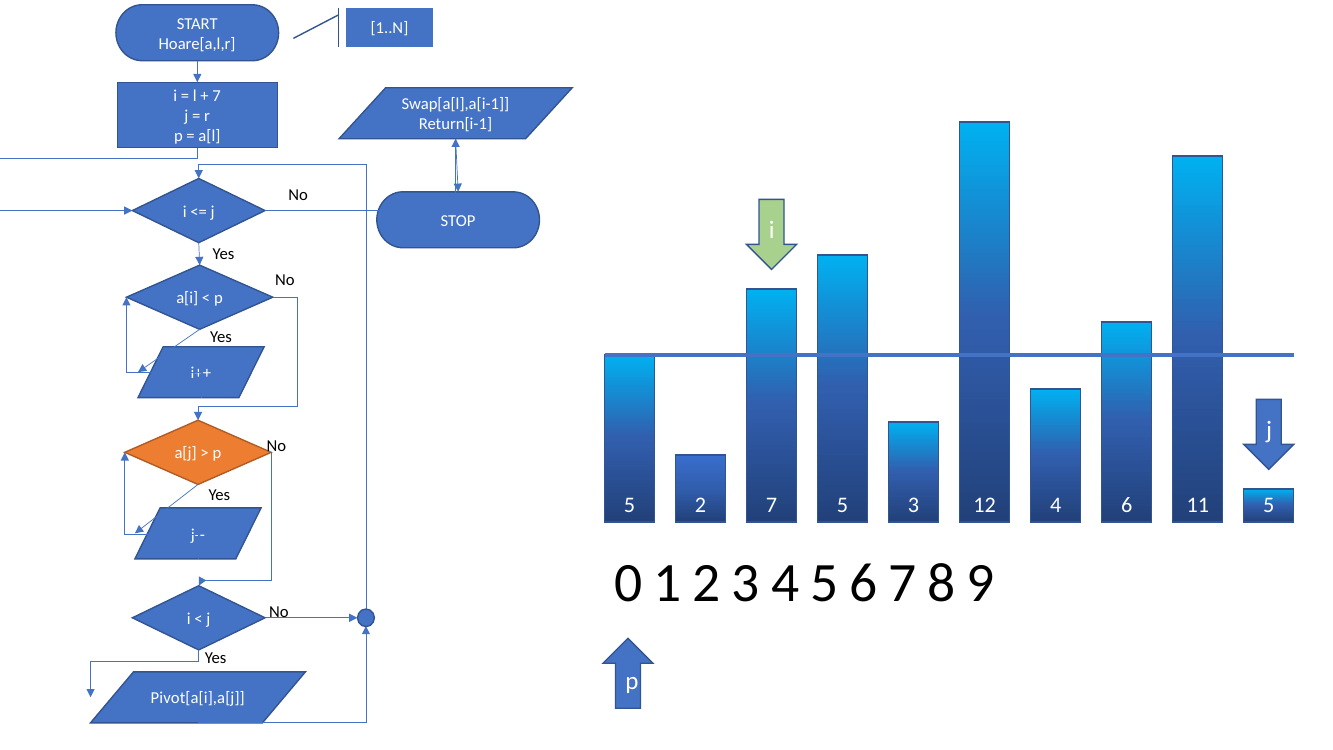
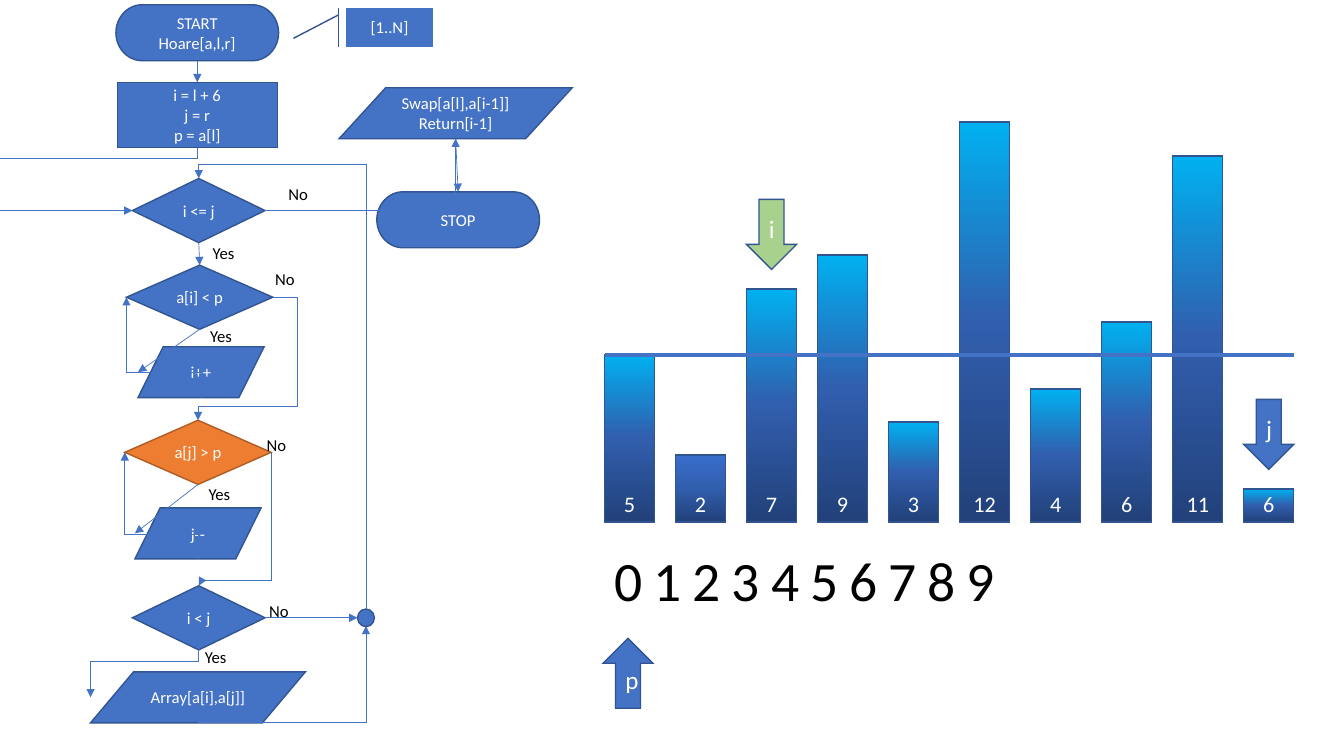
7: 7 -> 6 (217, 96)
7 5: 5 -> 9 (843, 505)
6 5: 5 -> 6 (1269, 505)
Pivot[a[i],a[j: Pivot[a[i],a[j -> Array[a[i],a[j (198, 698)
